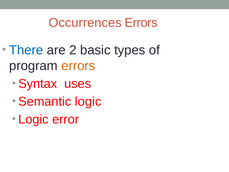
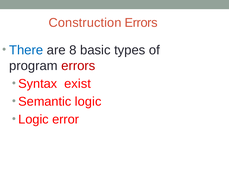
Occurrences: Occurrences -> Construction (85, 23)
2: 2 -> 8 (73, 50)
errors colour: orange -> red (78, 66)
uses: uses -> exist (78, 84)
